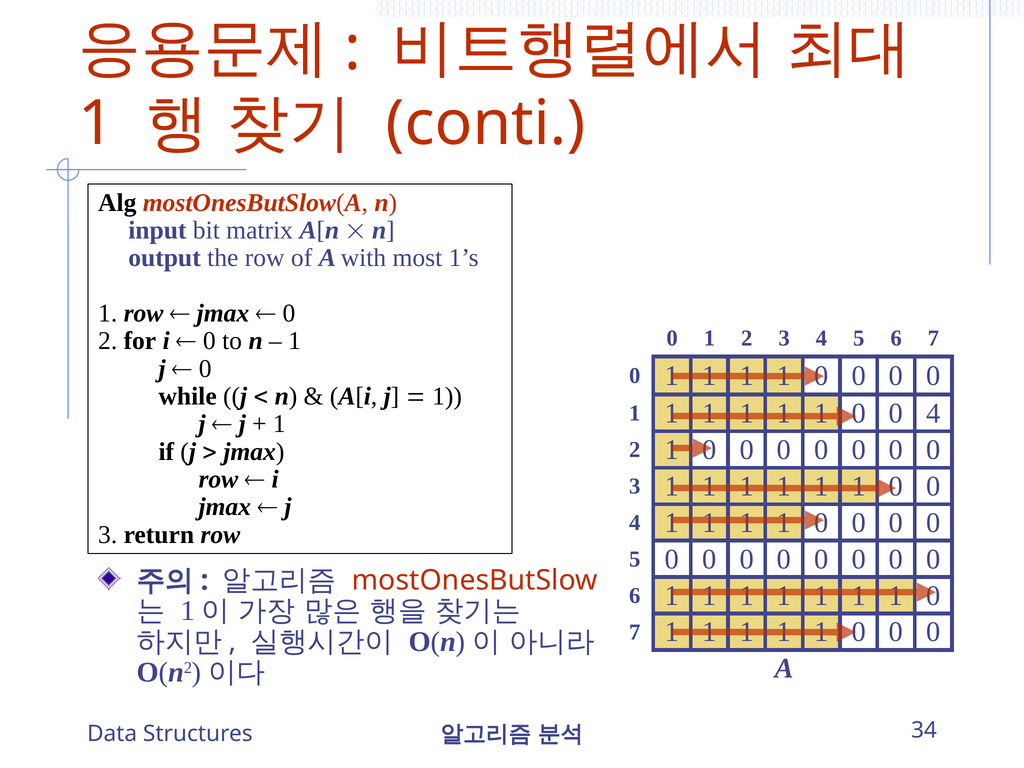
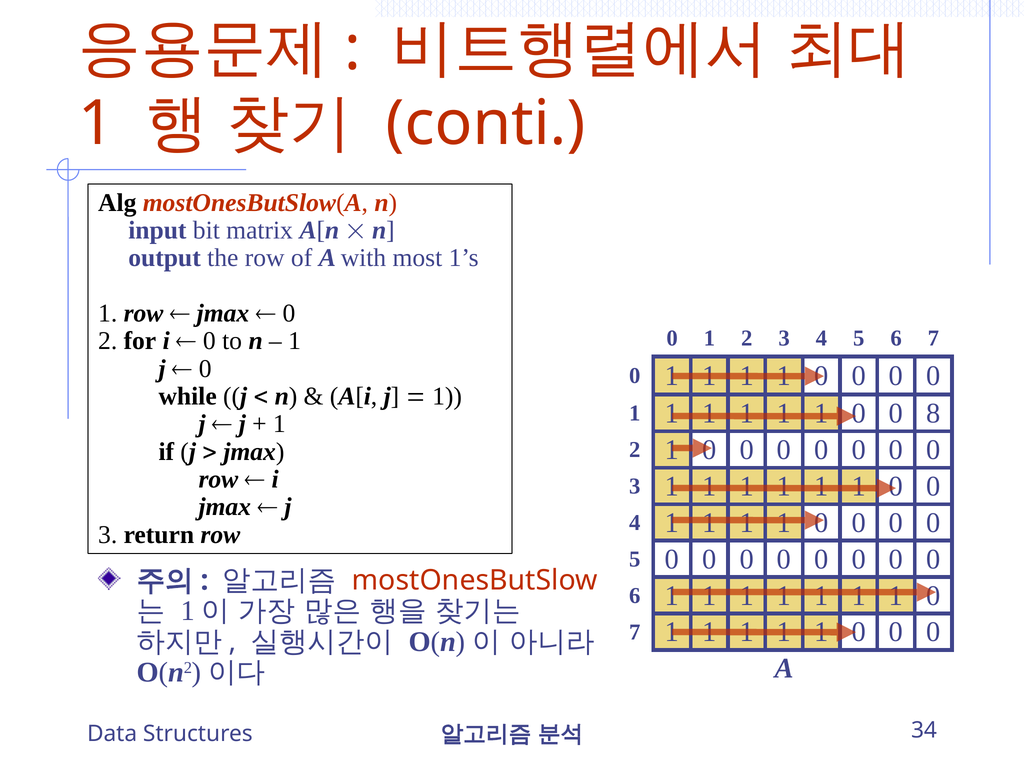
4: 4 -> 8 (933, 413)
